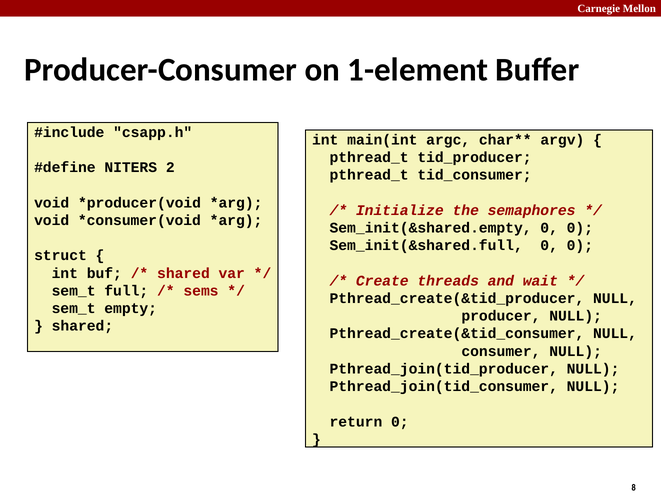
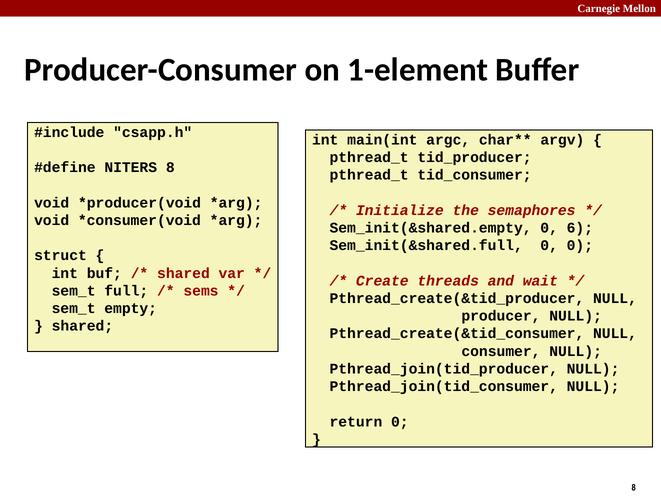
NITERS 2: 2 -> 8 (170, 167)
Sem_init(&shared.empty 0 0: 0 -> 6 (580, 228)
